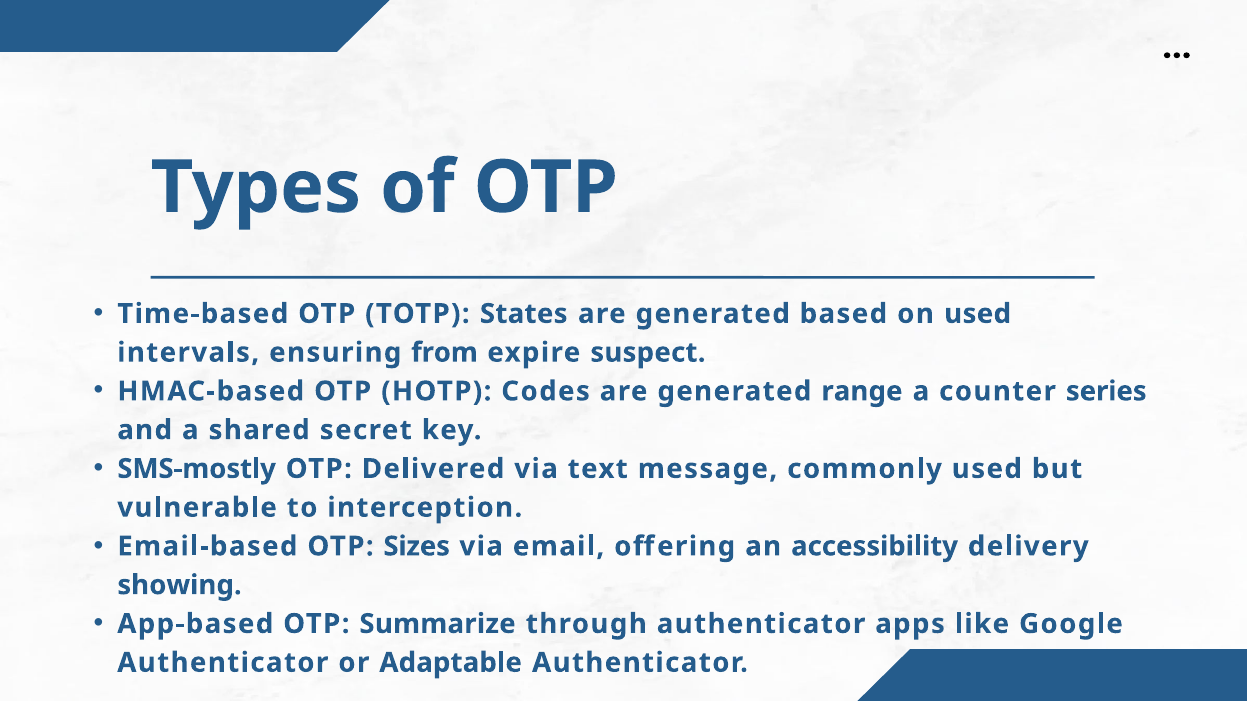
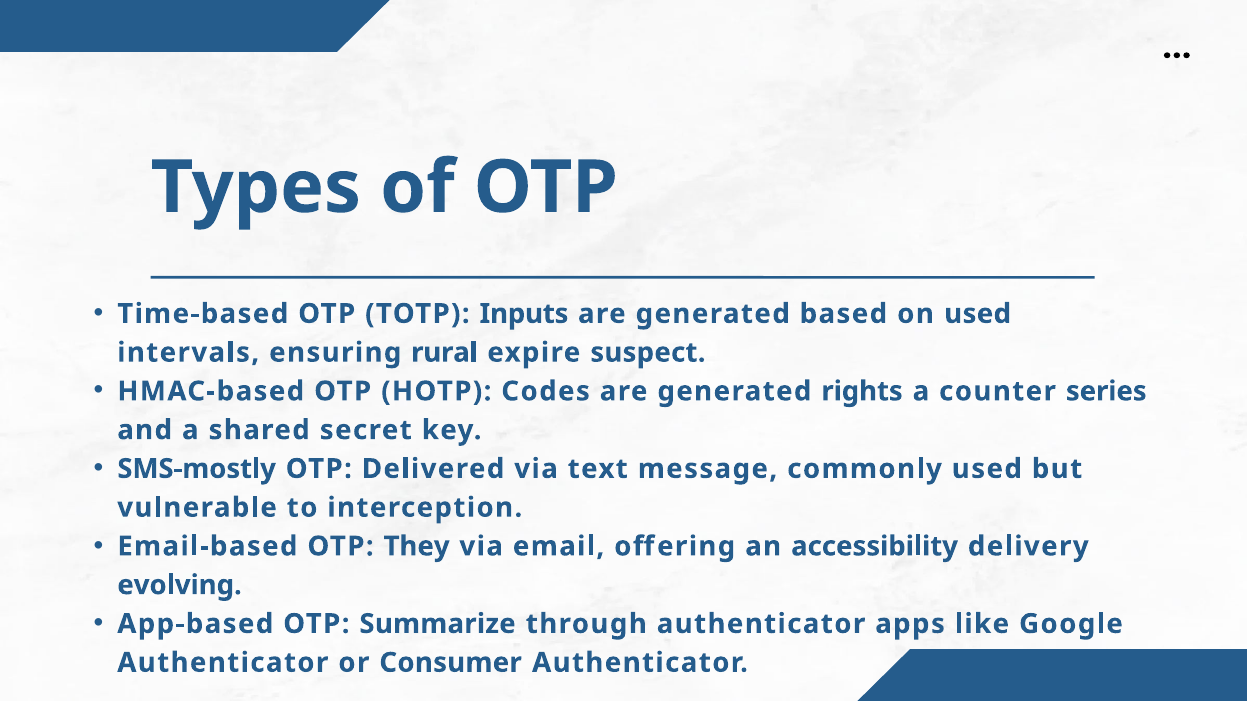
States: States -> Inputs (524, 314)
from: from -> rural (444, 353)
range: range -> rights (862, 392)
Sizes: Sizes -> They (417, 547)
showing: showing -> evolving (180, 585)
Adaptable: Adaptable -> Consumer (451, 663)
